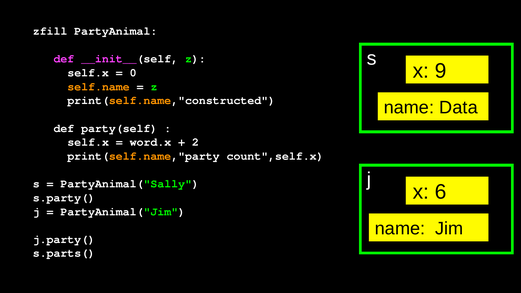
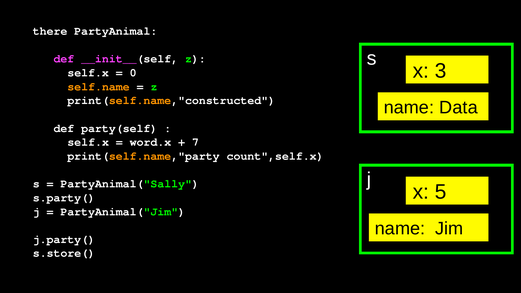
zfill: zfill -> there (50, 31)
9: 9 -> 3 (441, 71)
2: 2 -> 7 (195, 142)
6: 6 -> 5 (441, 192)
s.parts(: s.parts( -> s.store( (64, 253)
